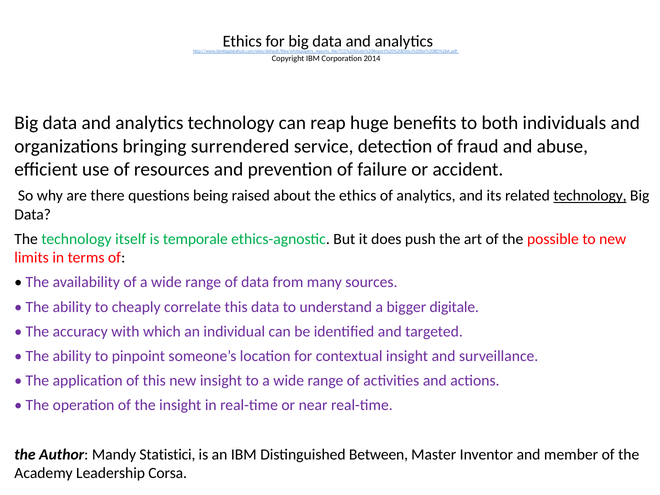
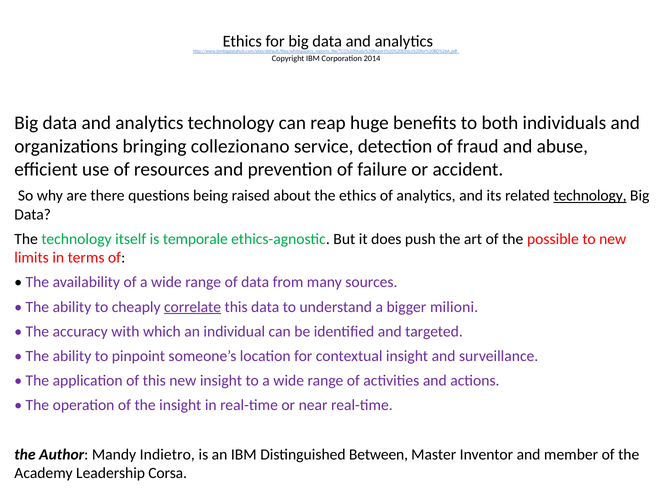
surrendered: surrendered -> collezionano (240, 146)
correlate underline: none -> present (193, 307)
digitale: digitale -> milioni (454, 307)
Statistici: Statistici -> Indietro (167, 454)
